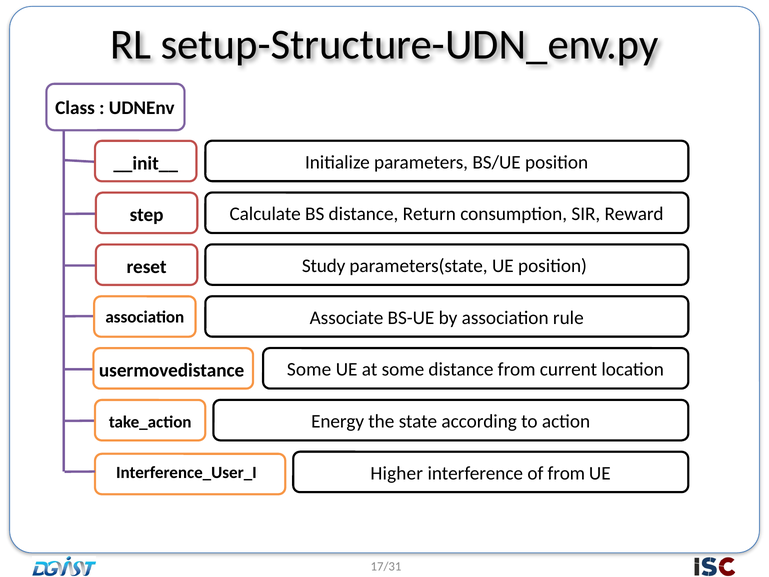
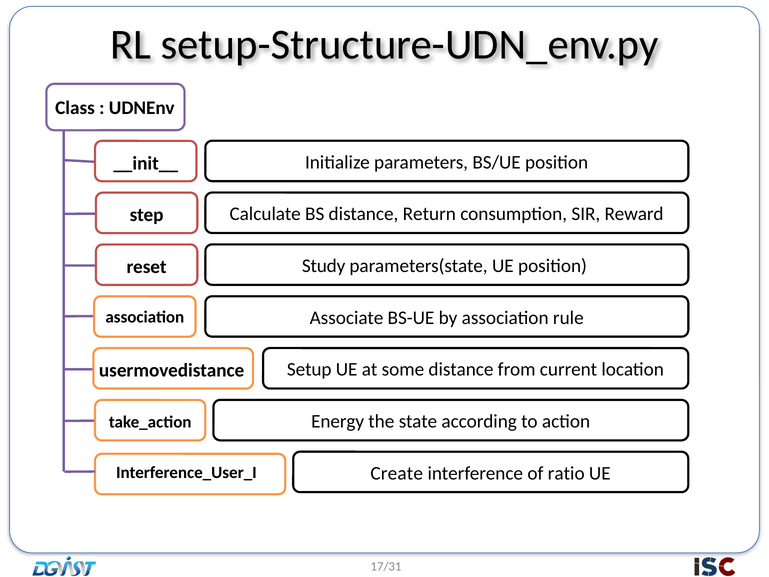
Some: Some -> Setup (309, 369)
Higher: Higher -> Create (397, 473)
of from: from -> ratio (566, 473)
